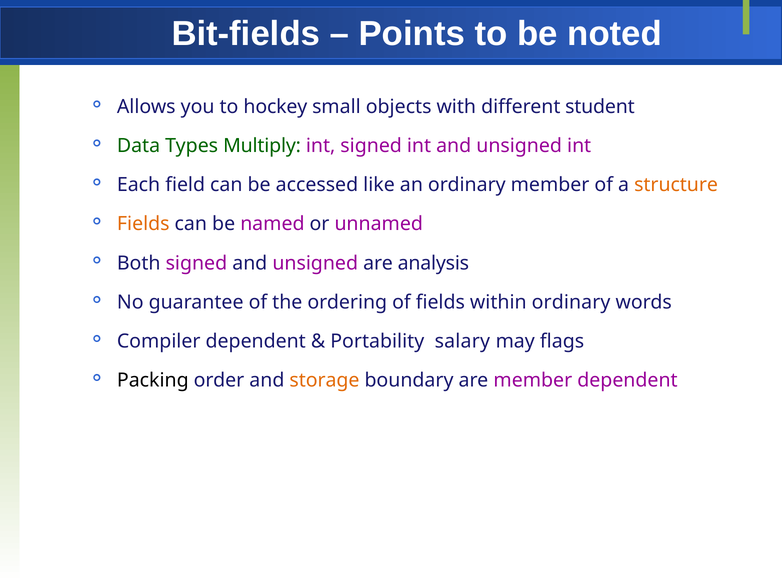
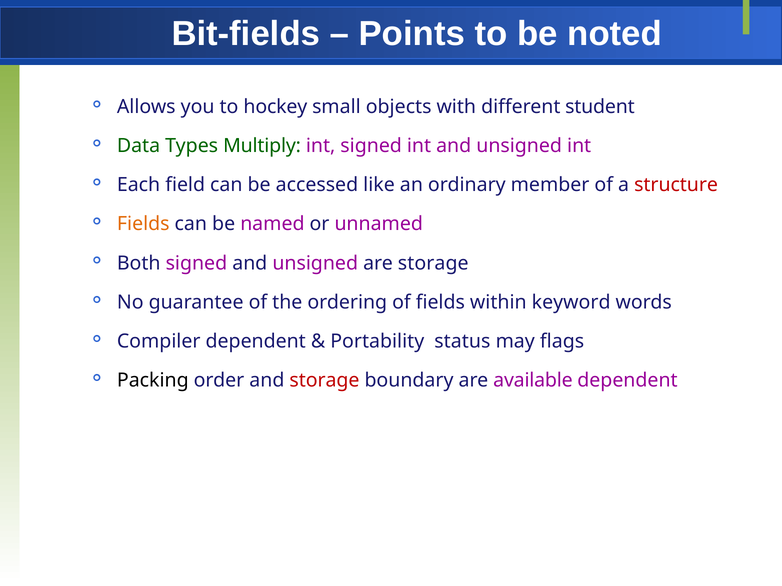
structure colour: orange -> red (676, 185)
are analysis: analysis -> storage (433, 263)
within ordinary: ordinary -> keyword (571, 302)
salary: salary -> status (462, 342)
storage colour: orange -> red (324, 381)
are member: member -> available (533, 381)
